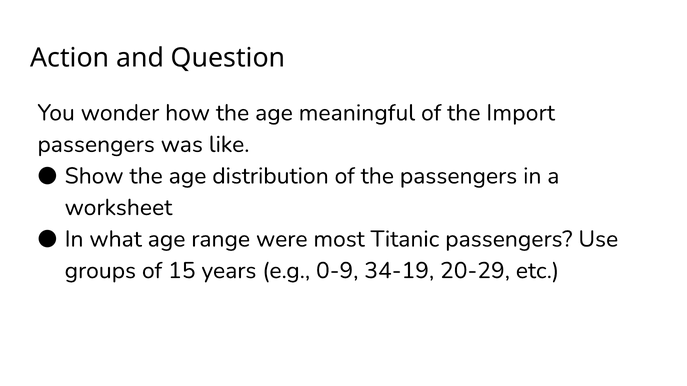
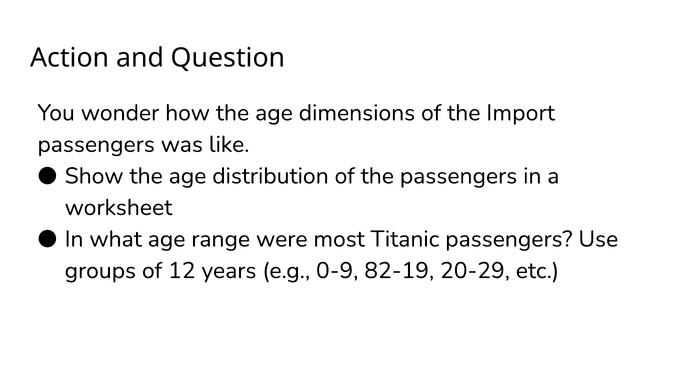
meaningful: meaningful -> dimensions (357, 113)
15: 15 -> 12 (182, 271)
34-19: 34-19 -> 82-19 (399, 271)
